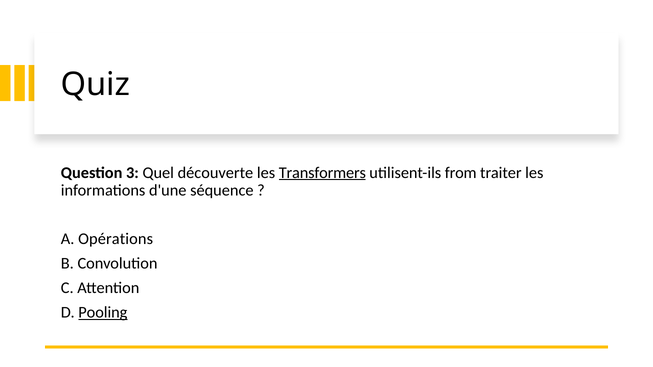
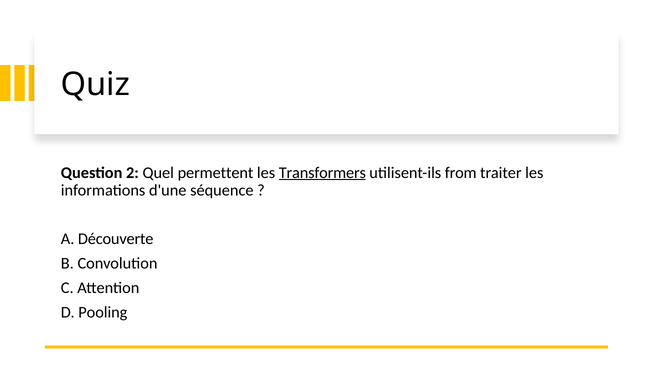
3: 3 -> 2 (132, 173)
découverte: découverte -> permettent (215, 173)
Opérations: Opérations -> Découverte (116, 239)
Pooling underline: present -> none (103, 313)
